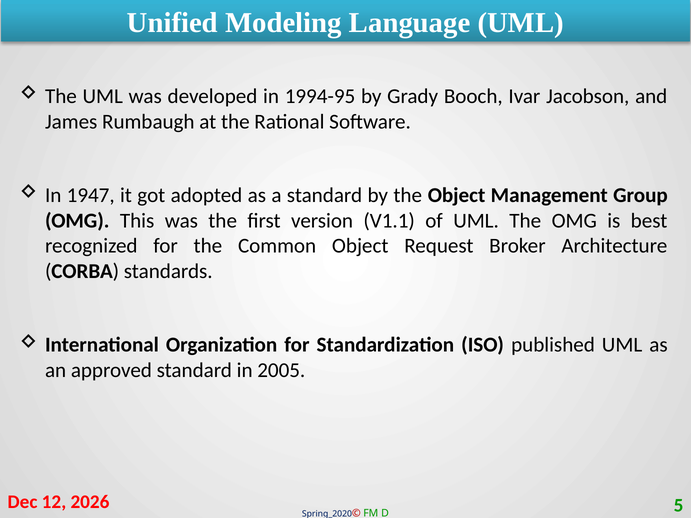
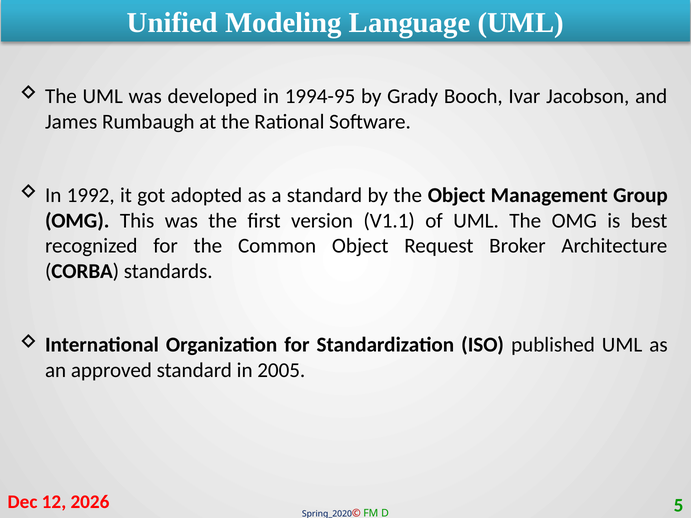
1947: 1947 -> 1992 (91, 195)
